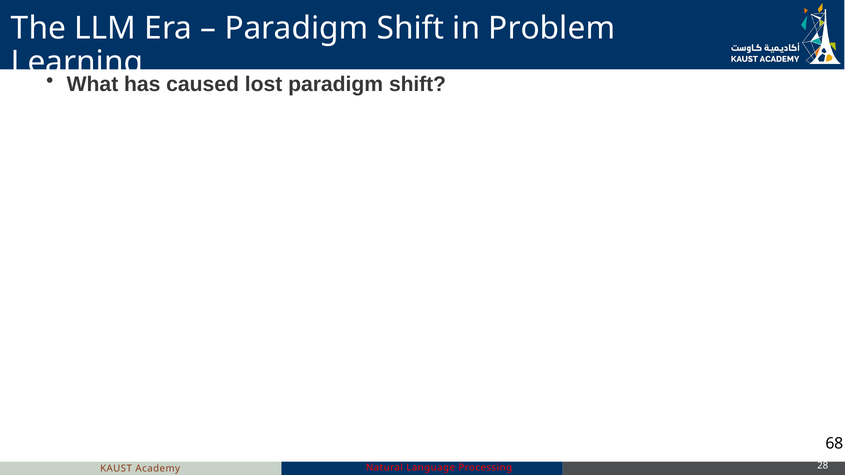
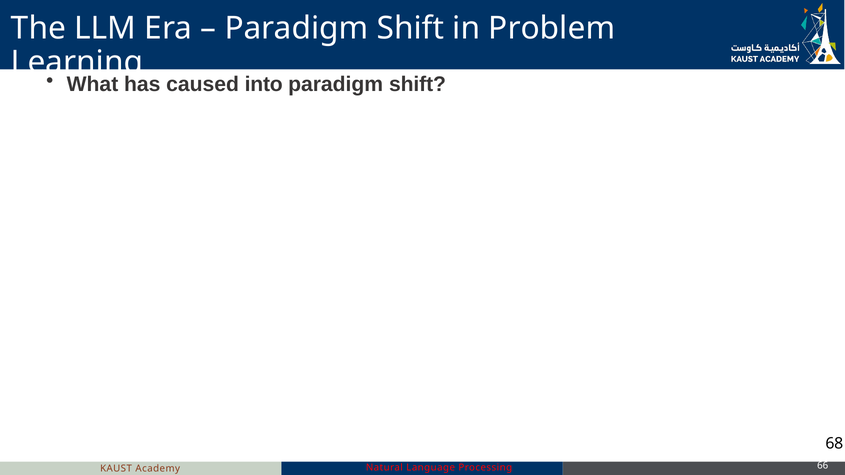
lost: lost -> into (264, 84)
28: 28 -> 66 (823, 466)
